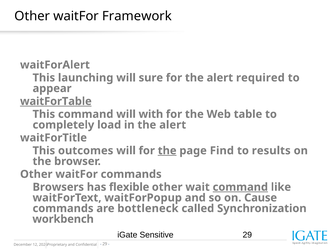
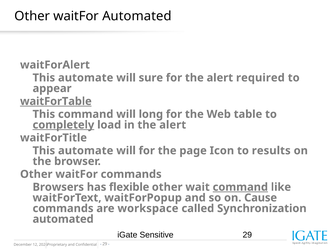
waitFor Framework: Framework -> Automated (137, 16)
launching: launching -> automate (86, 78)
with: with -> long (151, 114)
completely underline: none -> present (63, 125)
outcomes: outcomes -> automate (86, 151)
the underline: present -> none (167, 151)
Find: Find -> Icon (222, 151)
bottleneck: bottleneck -> workspace (148, 209)
workbench: workbench -> automated (63, 220)
